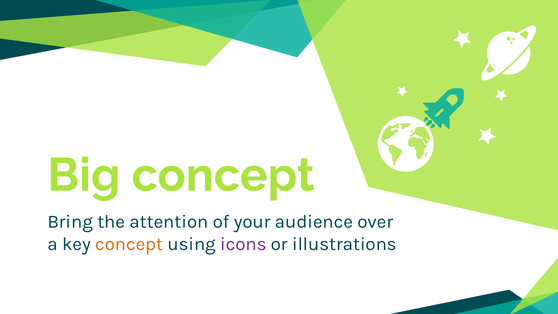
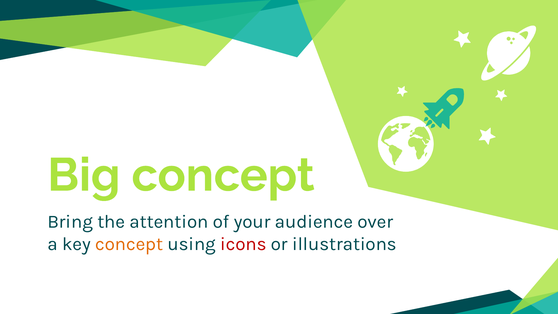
icons colour: purple -> red (243, 244)
